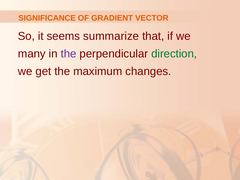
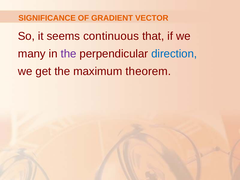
summarize: summarize -> continuous (111, 36)
direction colour: green -> blue (174, 54)
changes: changes -> theorem (148, 71)
